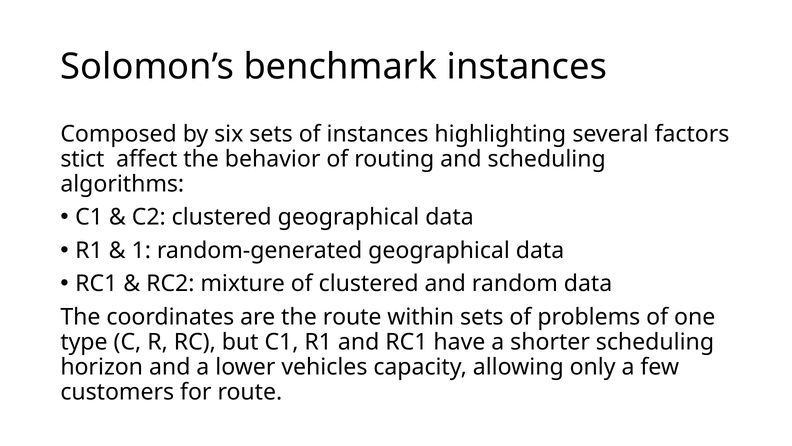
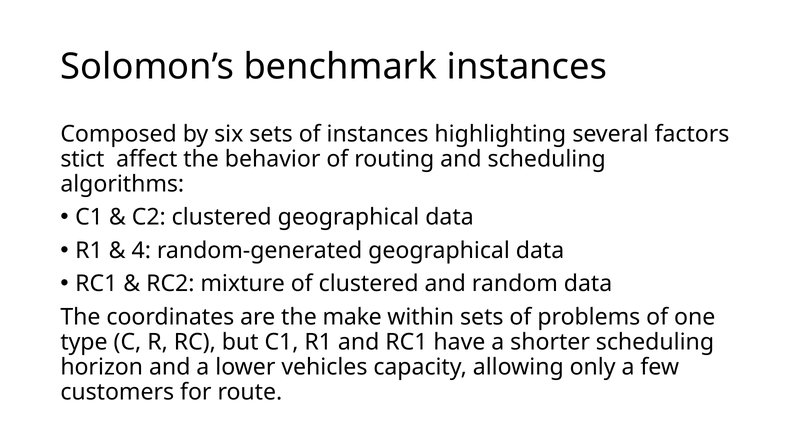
1: 1 -> 4 (141, 250)
the route: route -> make (352, 317)
